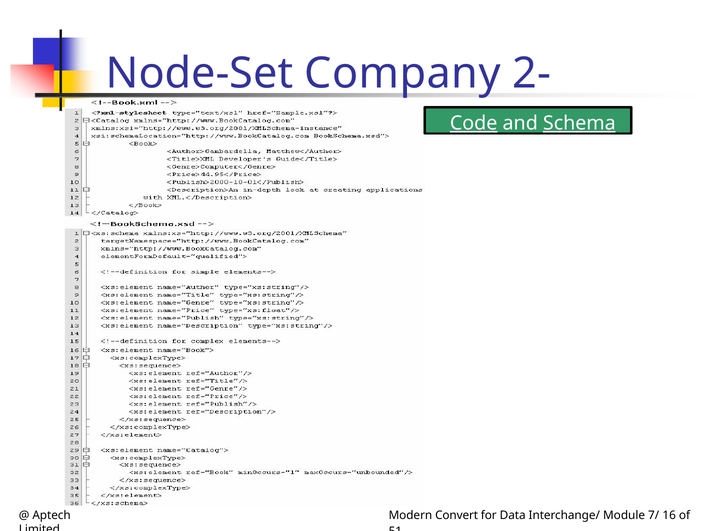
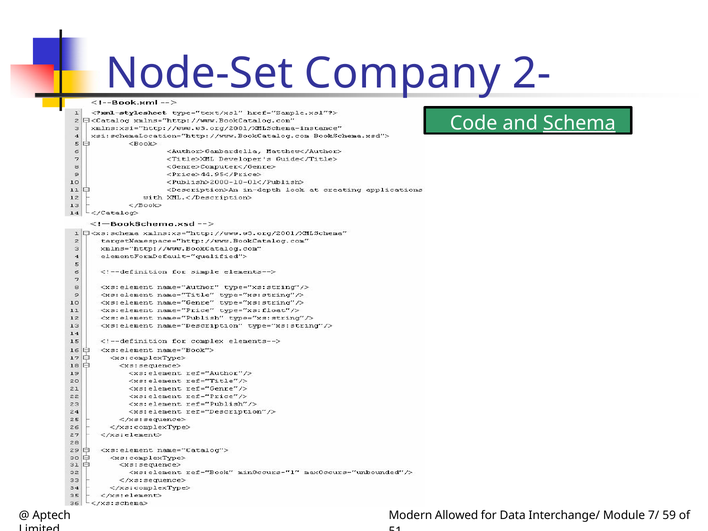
Code underline: present -> none (474, 123)
Convert: Convert -> Allowed (457, 515)
16: 16 -> 59 (669, 515)
